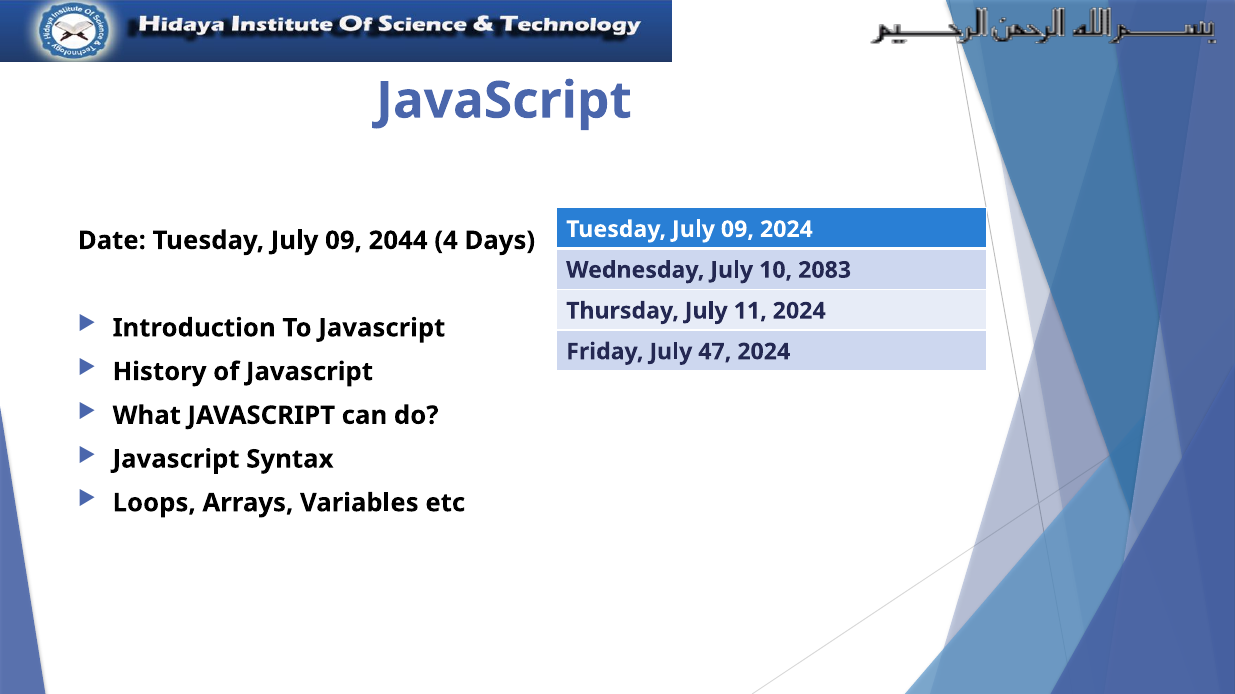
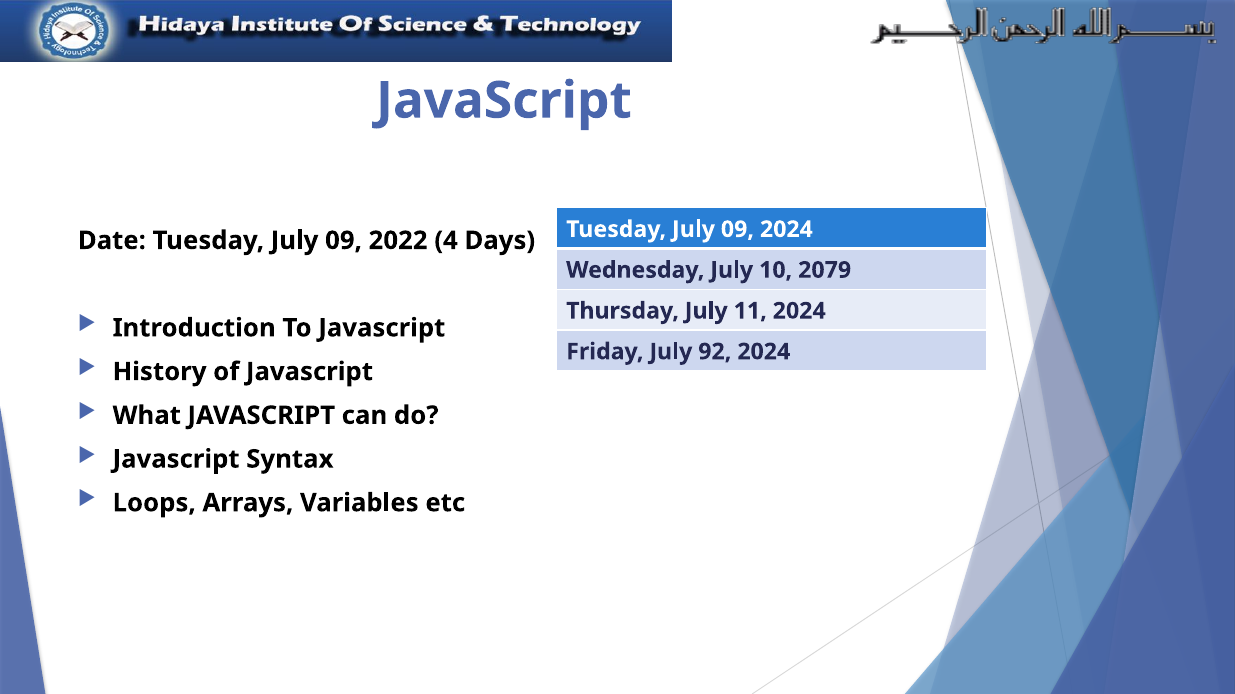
2044: 2044 -> 2022 (398, 241)
2083: 2083 -> 2079 (825, 270)
47: 47 -> 92 (715, 352)
